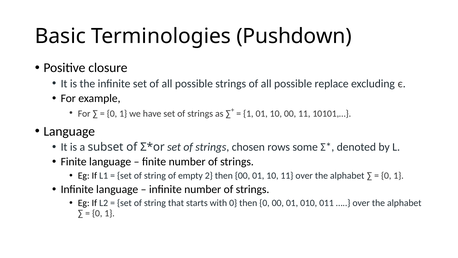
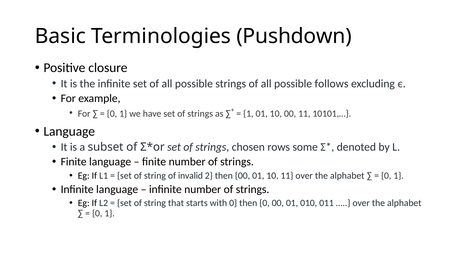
replace: replace -> follows (332, 83)
empty: empty -> invalid (190, 175)
